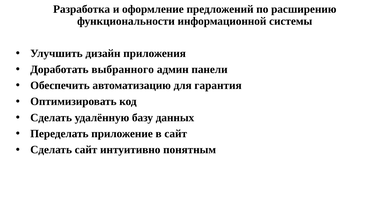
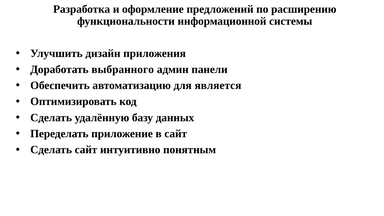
гарантия: гарантия -> является (218, 85)
